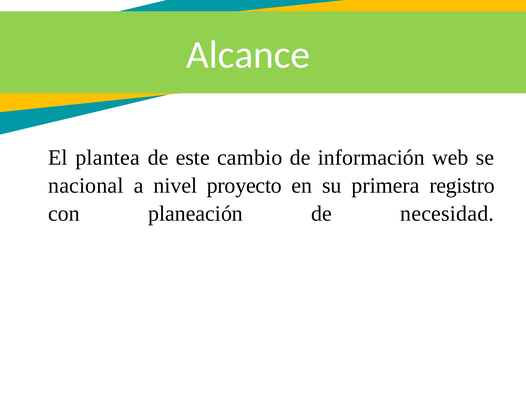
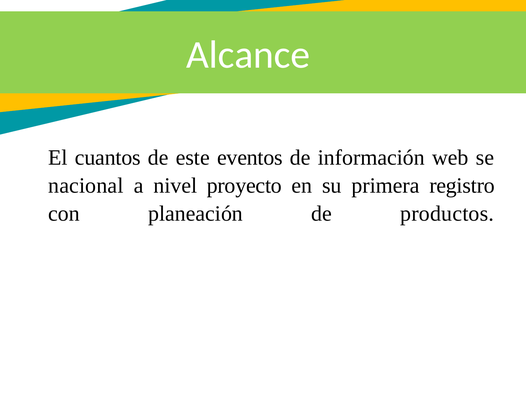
plantea: plantea -> cuantos (108, 158)
cambio: cambio -> eventos (250, 158)
necesidad: necesidad -> productos (447, 214)
